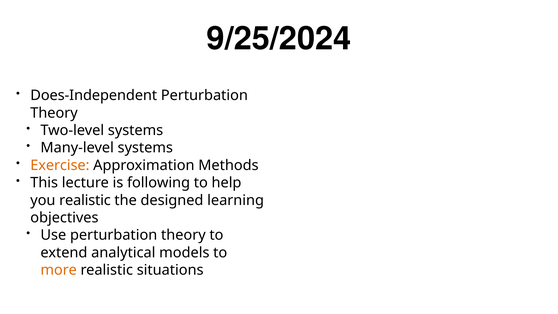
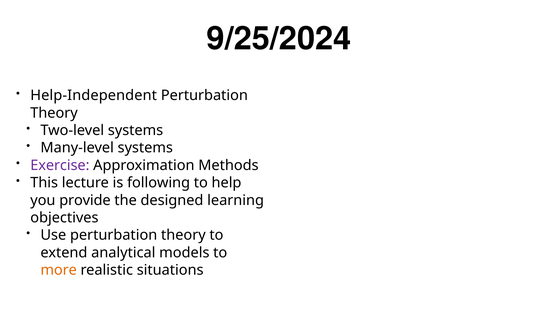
Does-Independent: Does-Independent -> Help-Independent (94, 95)
Exercise colour: orange -> purple (60, 165)
you realistic: realistic -> provide (85, 200)
